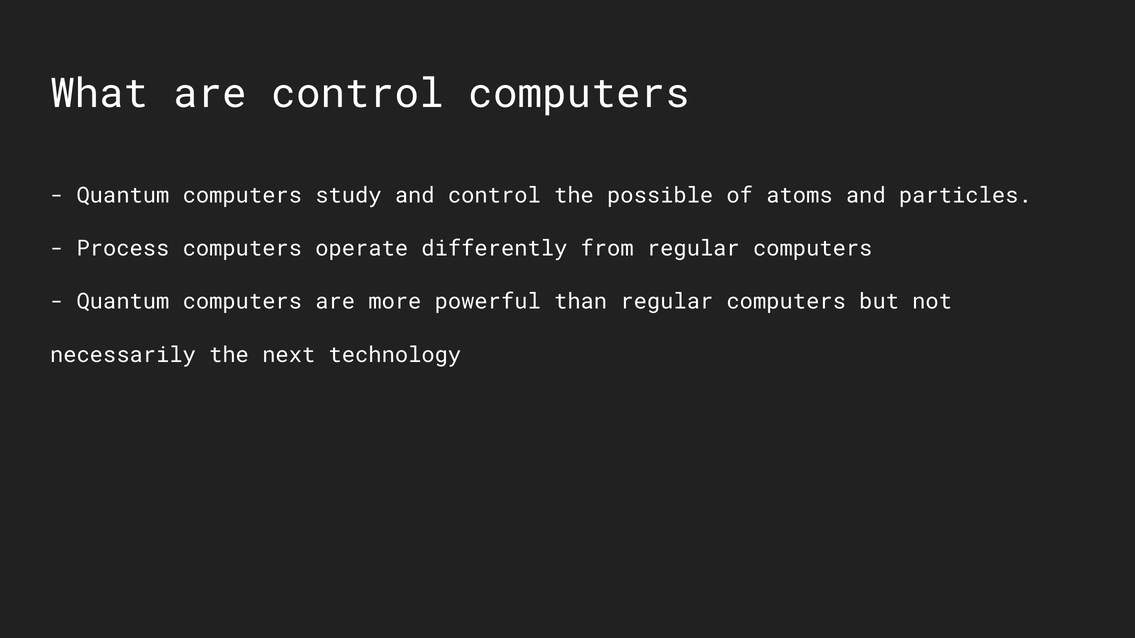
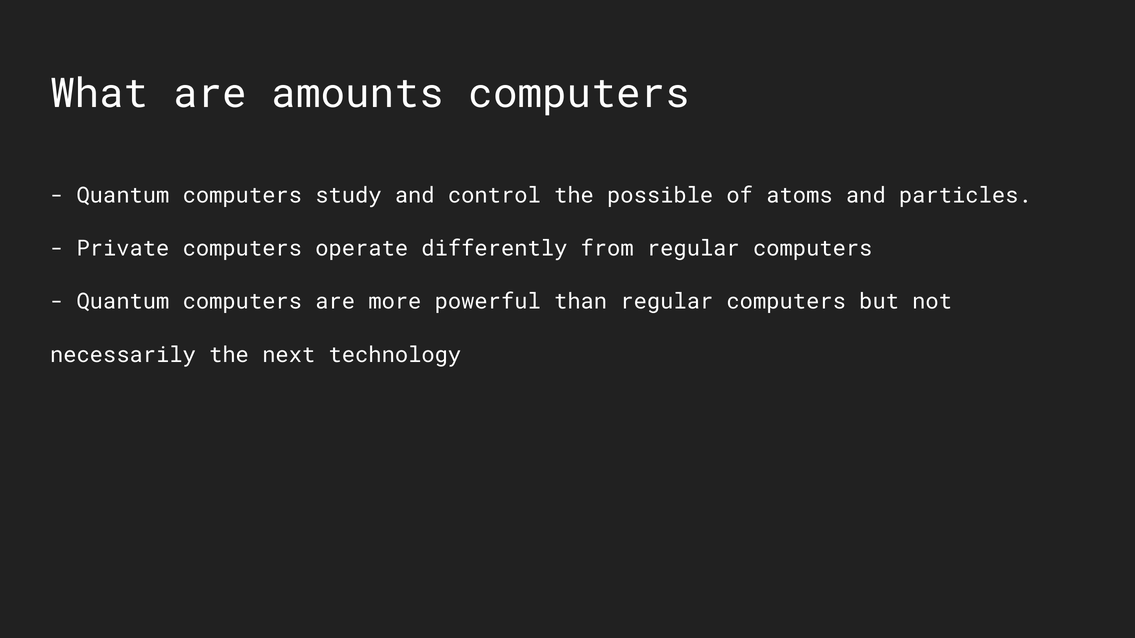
are control: control -> amounts (358, 94)
Process: Process -> Private (123, 249)
